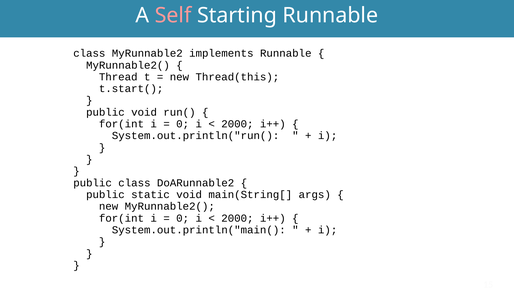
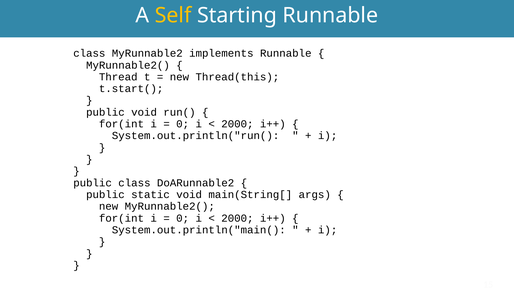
Self colour: pink -> yellow (173, 15)
